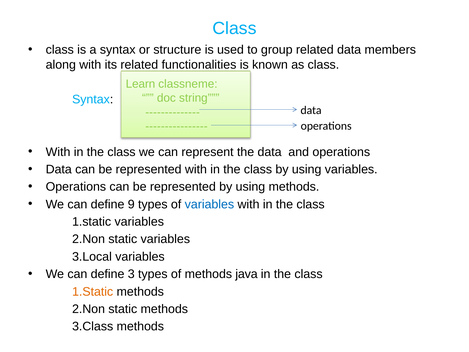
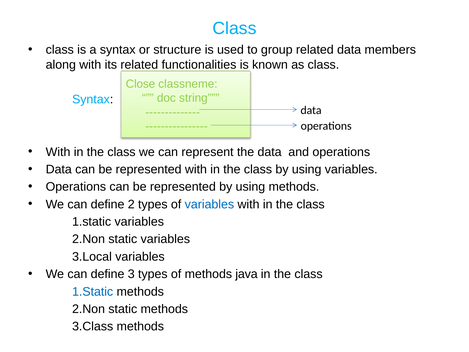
Learn: Learn -> Close (140, 84)
9: 9 -> 2 (131, 204)
1.Static colour: orange -> blue (93, 291)
